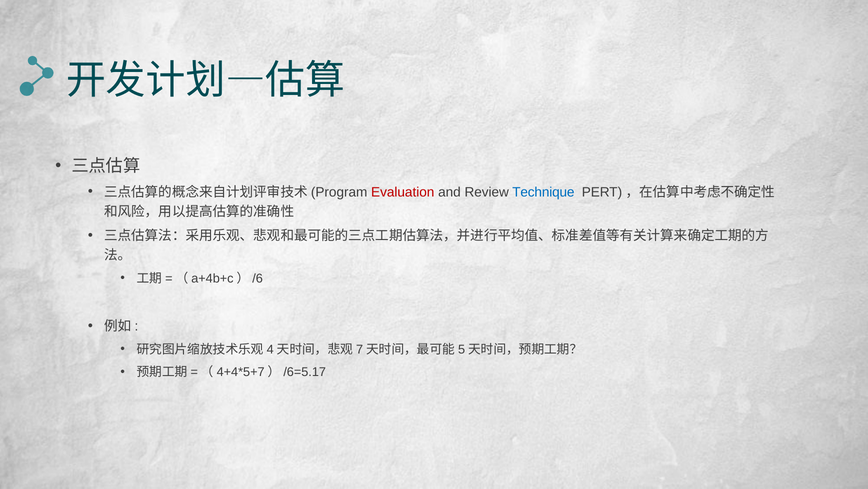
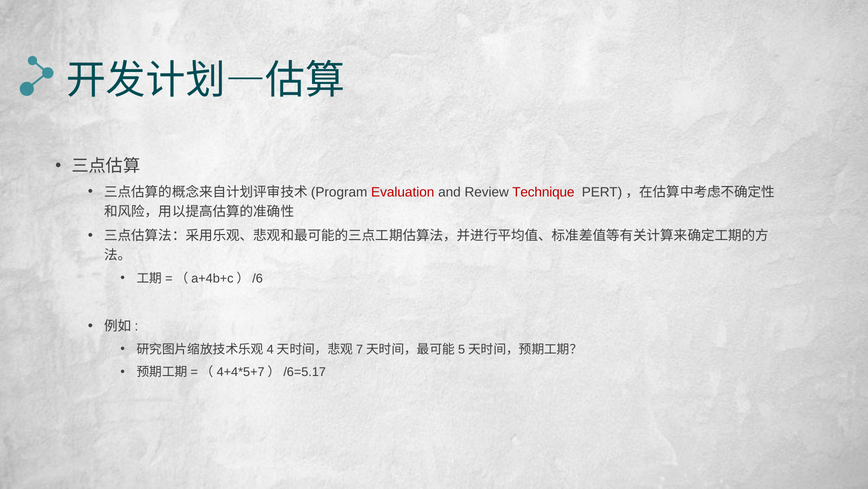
Technique colour: blue -> red (543, 192)
